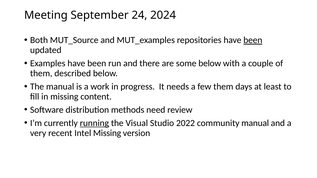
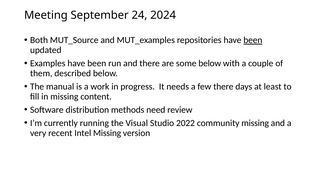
few them: them -> there (223, 87)
running underline: present -> none (94, 123)
community manual: manual -> missing (255, 123)
